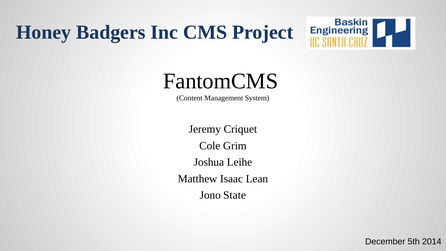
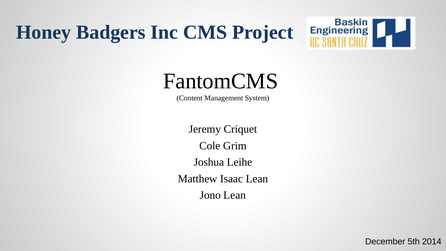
Jono State: State -> Lean (235, 195)
